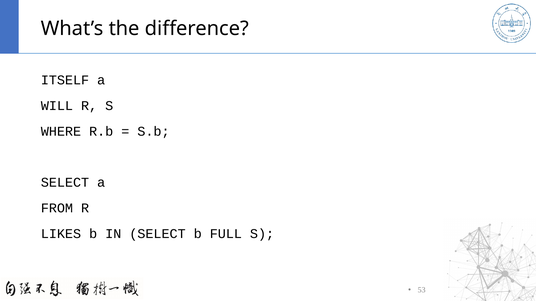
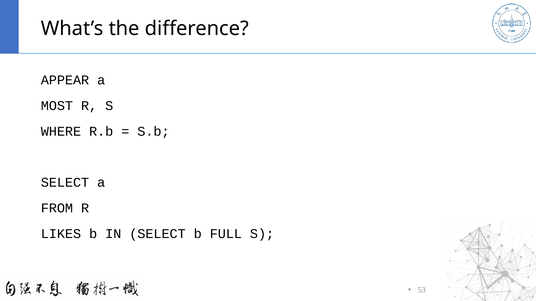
ITSELF: ITSELF -> APPEAR (65, 80)
WILL: WILL -> MOST (57, 106)
